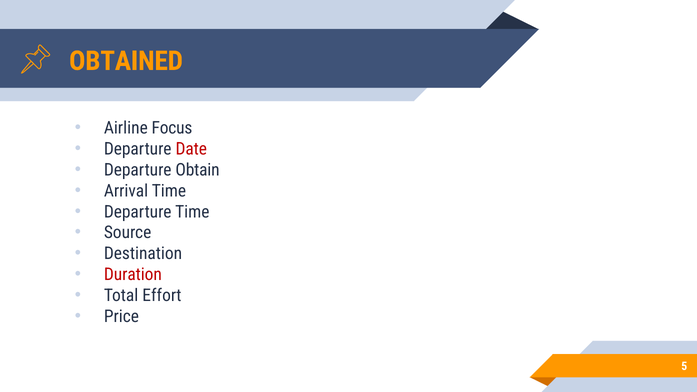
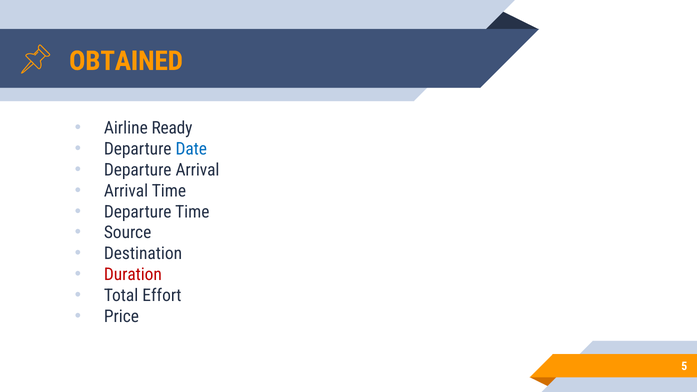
Focus: Focus -> Ready (172, 128)
Date colour: red -> blue (191, 149)
Departure Obtain: Obtain -> Arrival (197, 170)
